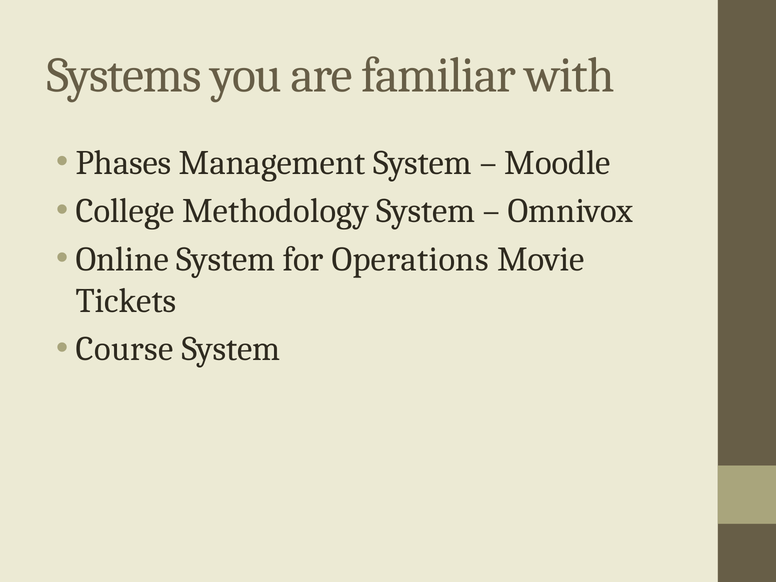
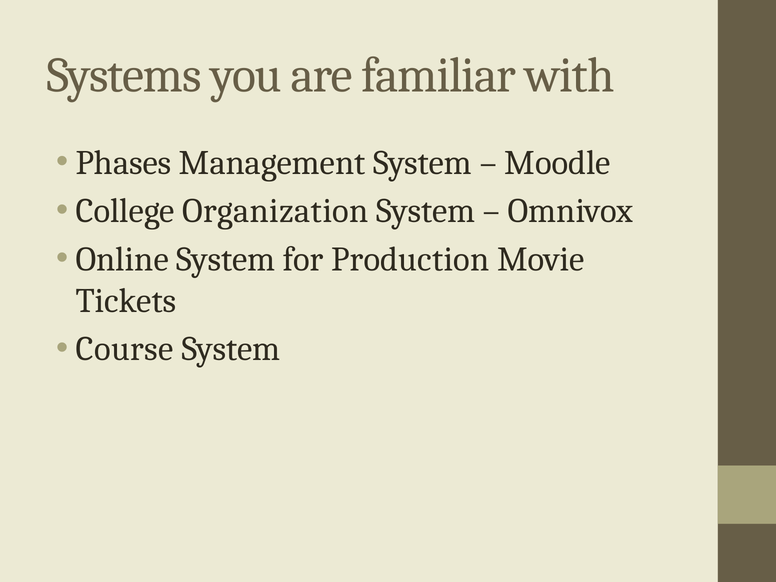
Methodology: Methodology -> Organization (275, 211)
Operations: Operations -> Production (410, 259)
